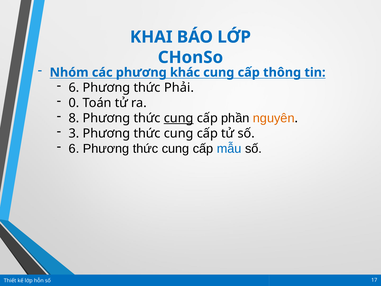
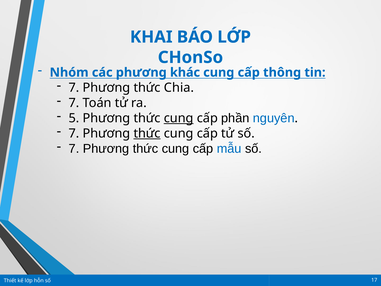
6: 6 -> 7 (74, 88)
Phải: Phải -> Chia (179, 88)
0: 0 -> 7 (74, 103)
8: 8 -> 5 (74, 118)
nguyên colour: orange -> blue (274, 118)
3: 3 -> 7 (74, 133)
thức underline: none -> present (147, 133)
6: 6 -> 7 (74, 149)
